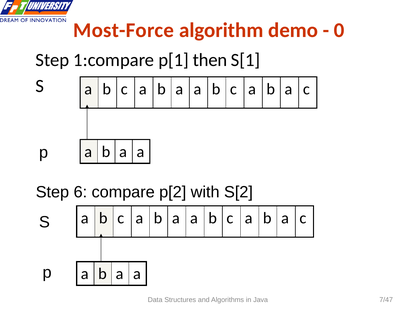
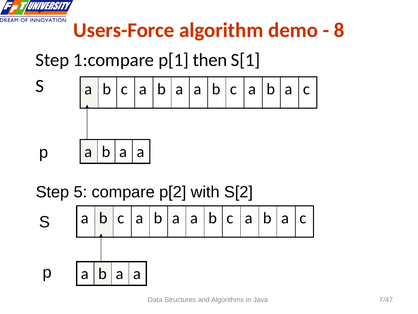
Most-Force: Most-Force -> Users-Force (124, 30)
0: 0 -> 8 (339, 30)
6: 6 -> 5 (80, 192)
